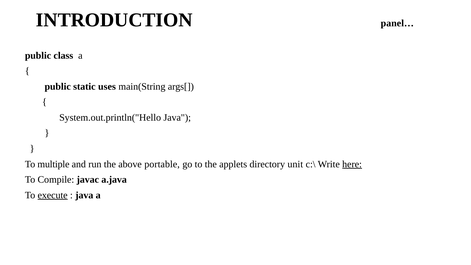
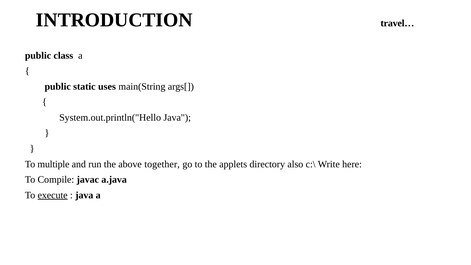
panel…: panel… -> travel… (397, 23)
portable: portable -> together (162, 164)
unit: unit -> also (295, 164)
here underline: present -> none (352, 164)
